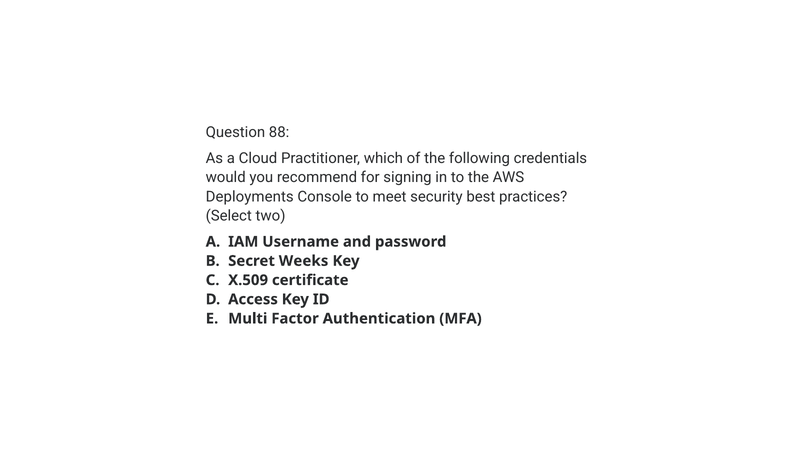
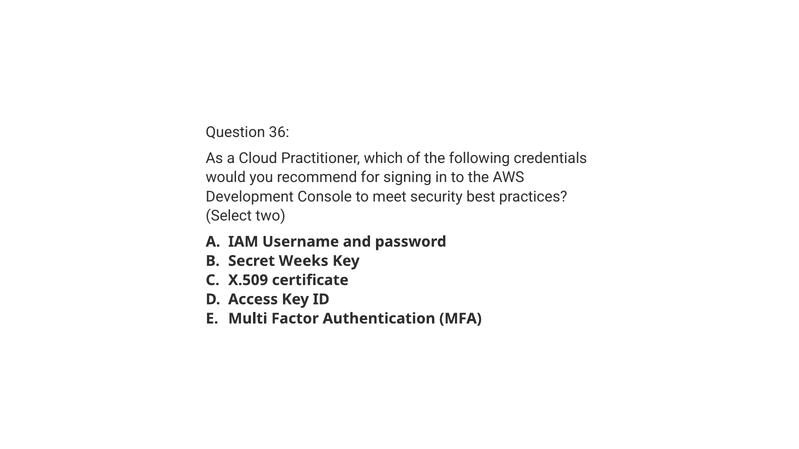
88: 88 -> 36 (279, 133)
Deployments: Deployments -> Development (250, 197)
